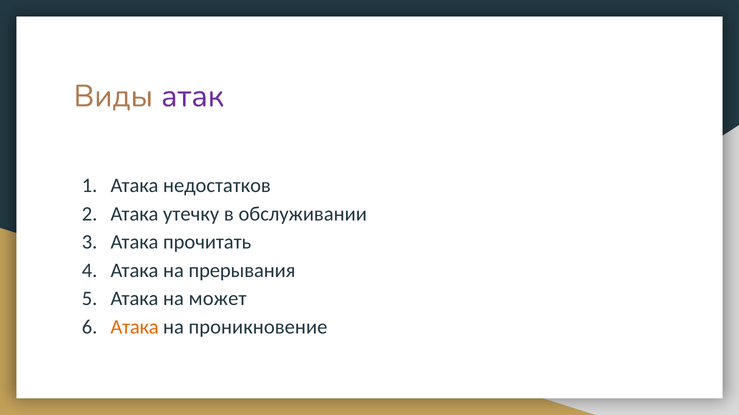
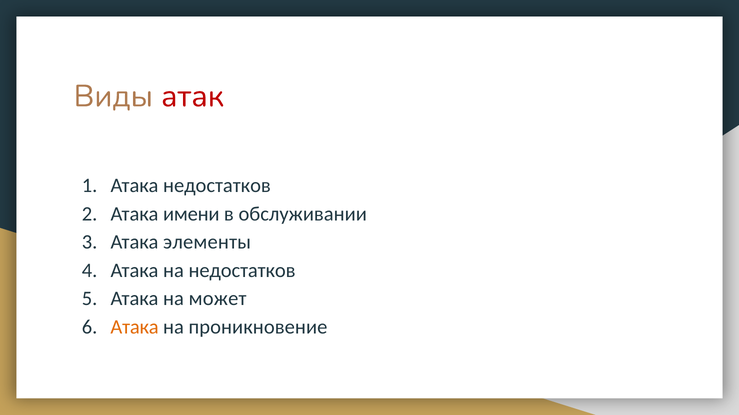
атак colour: purple -> red (192, 96)
утечку: утечку -> имени (191, 214)
прочитать: прочитать -> элементы (207, 243)
на прерывания: прерывания -> недостатков (242, 271)
